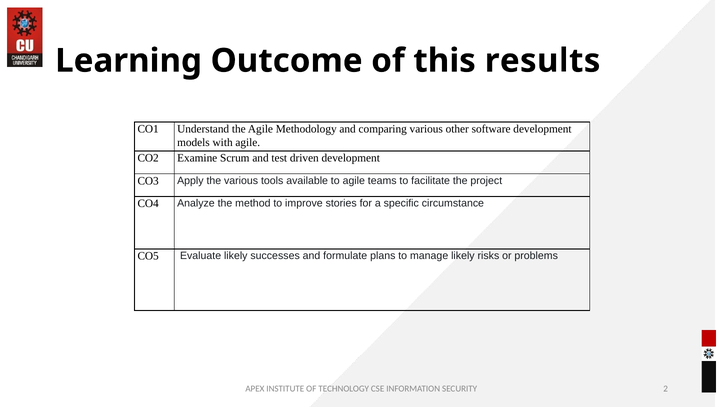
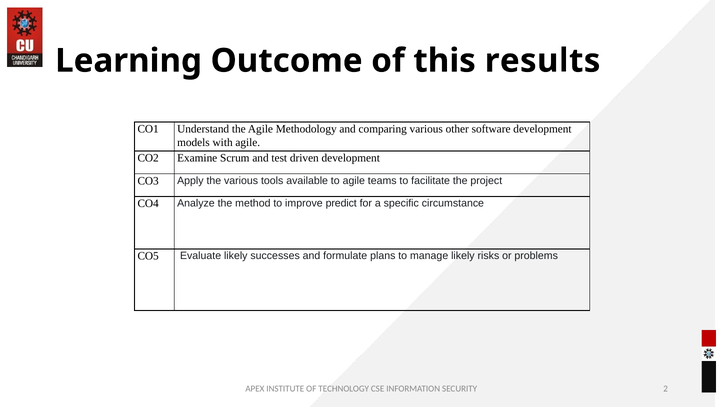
stories: stories -> predict (341, 203)
